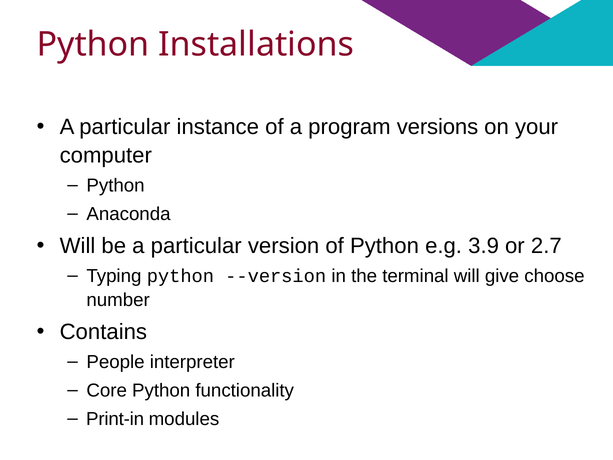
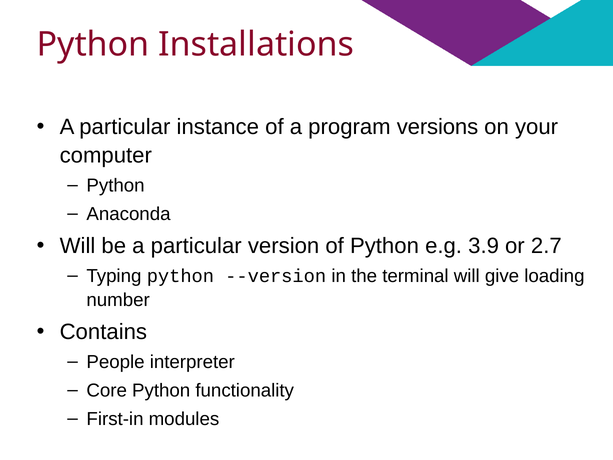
choose: choose -> loading (554, 276)
Print-in: Print-in -> First-in (115, 419)
